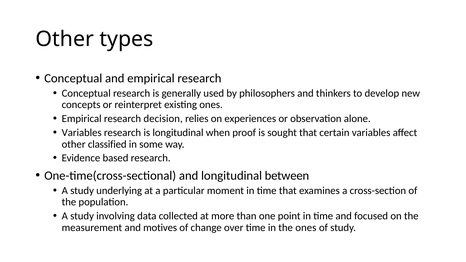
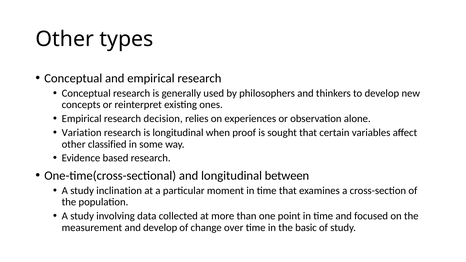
Variables: Variables -> Variation (82, 133)
underlying: underlying -> inclination (119, 191)
and motives: motives -> develop (160, 228)
the ones: ones -> basic (306, 228)
